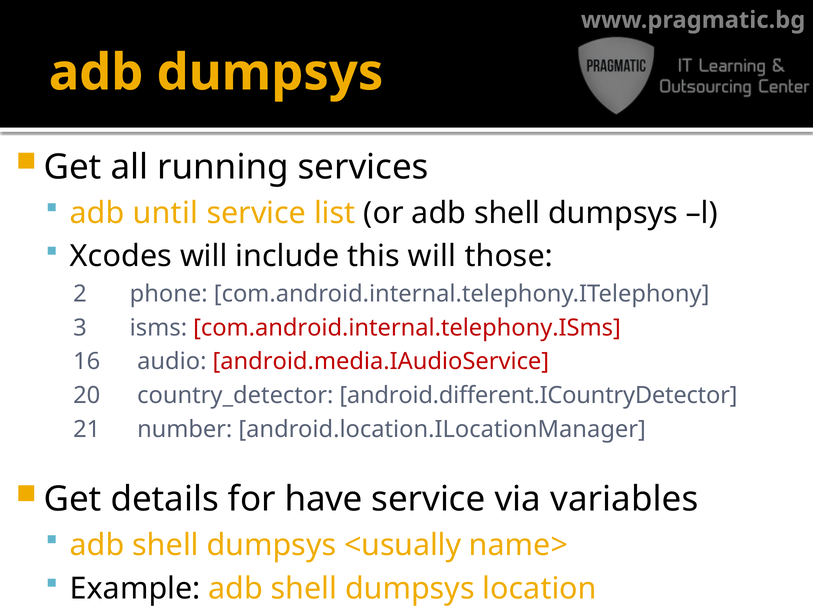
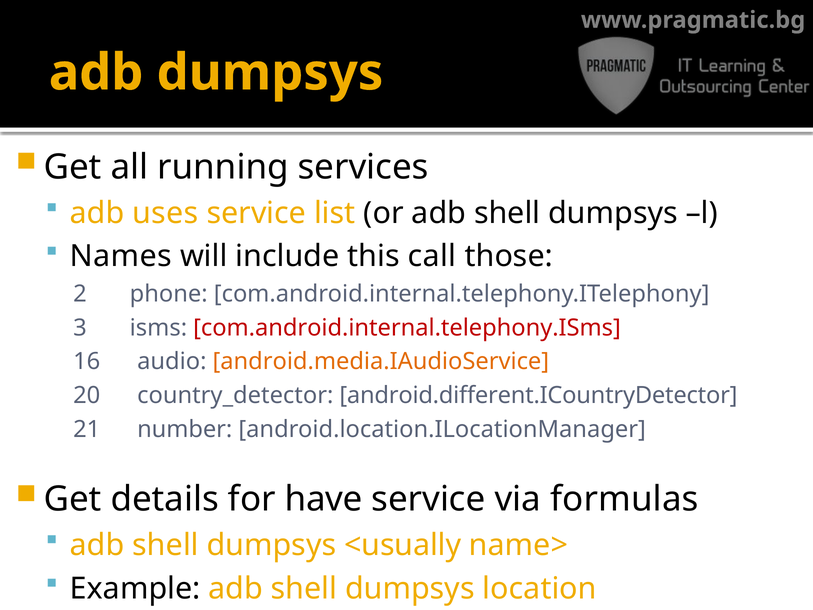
until: until -> uses (165, 213)
Xcodes: Xcodes -> Names (121, 256)
this will: will -> call (432, 256)
android.media.IAudioService colour: red -> orange (381, 361)
variables: variables -> formulas (624, 499)
